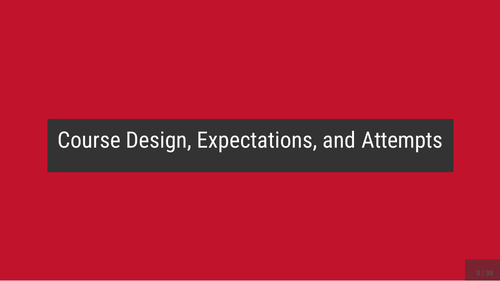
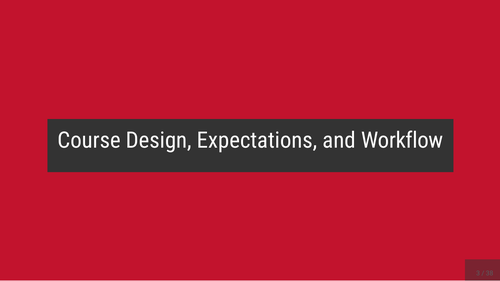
Attempts: Attempts -> Workflow (402, 140)
